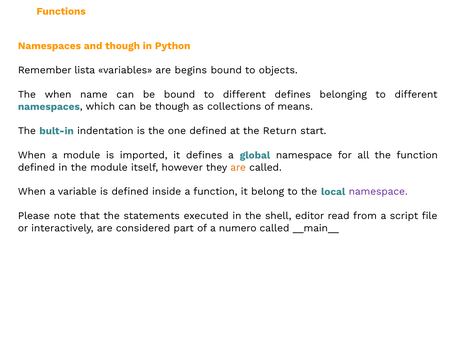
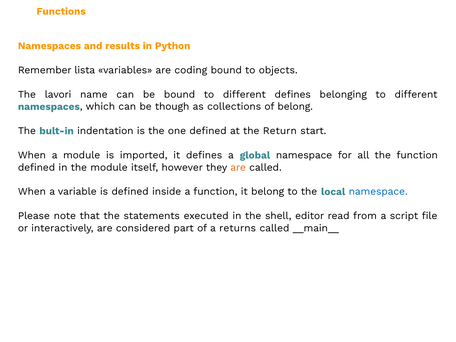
and though: though -> results (123, 46)
begins: begins -> coding (191, 70)
The when: when -> lavori (58, 94)
of means: means -> belong (295, 107)
namespace colour: purple -> blue (378, 192)
numero: numero -> returns (238, 228)
